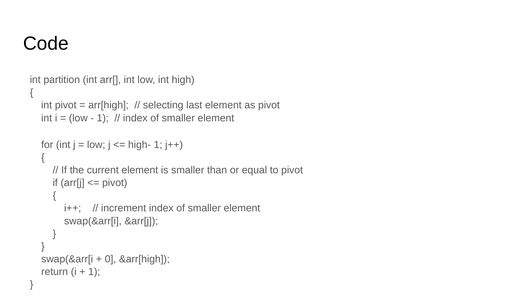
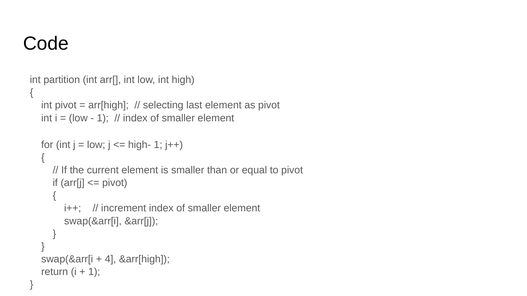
0: 0 -> 4 (110, 259)
